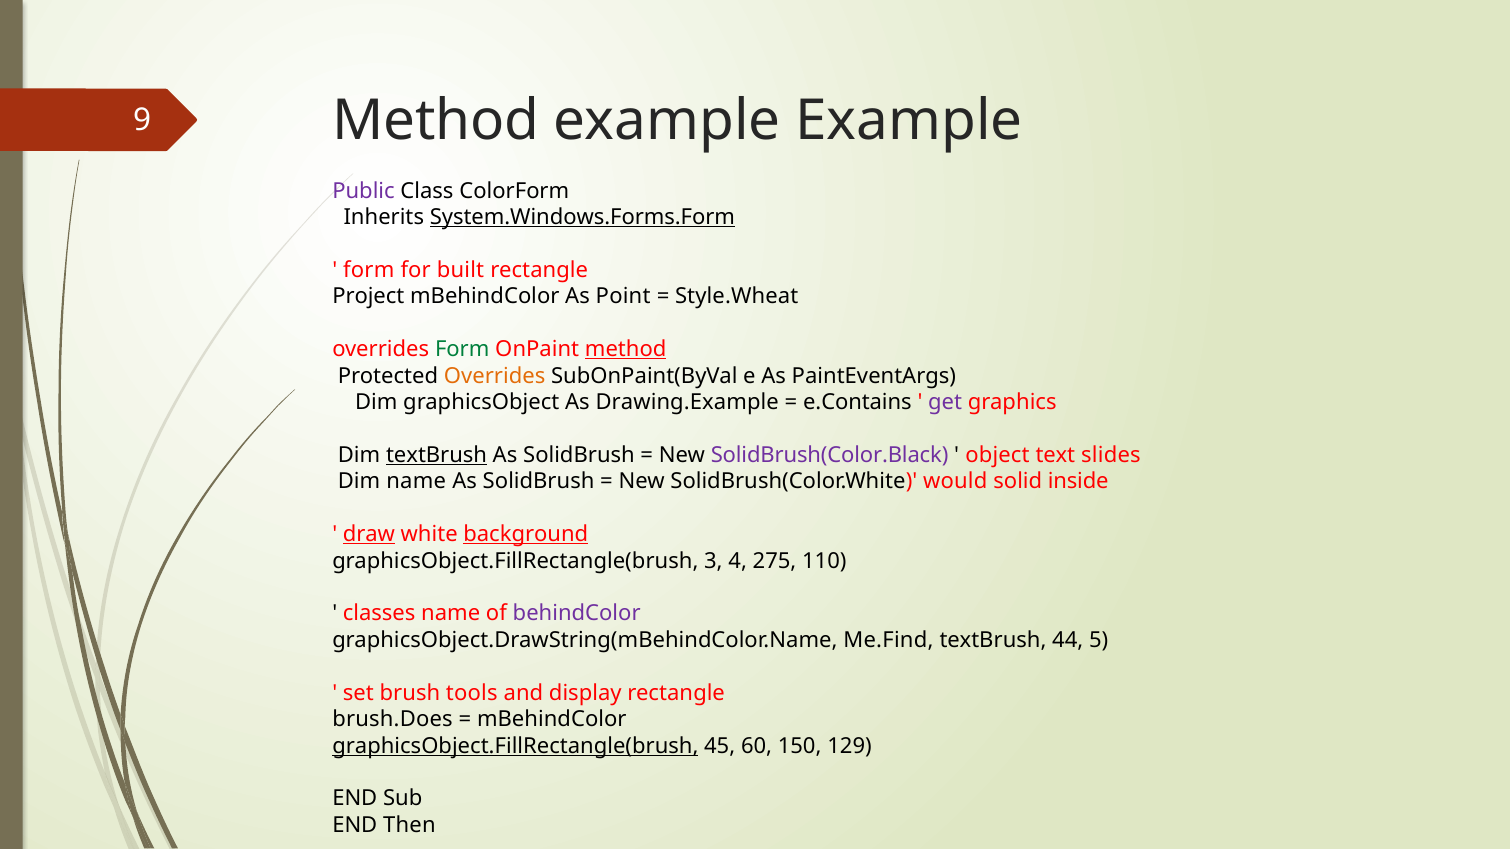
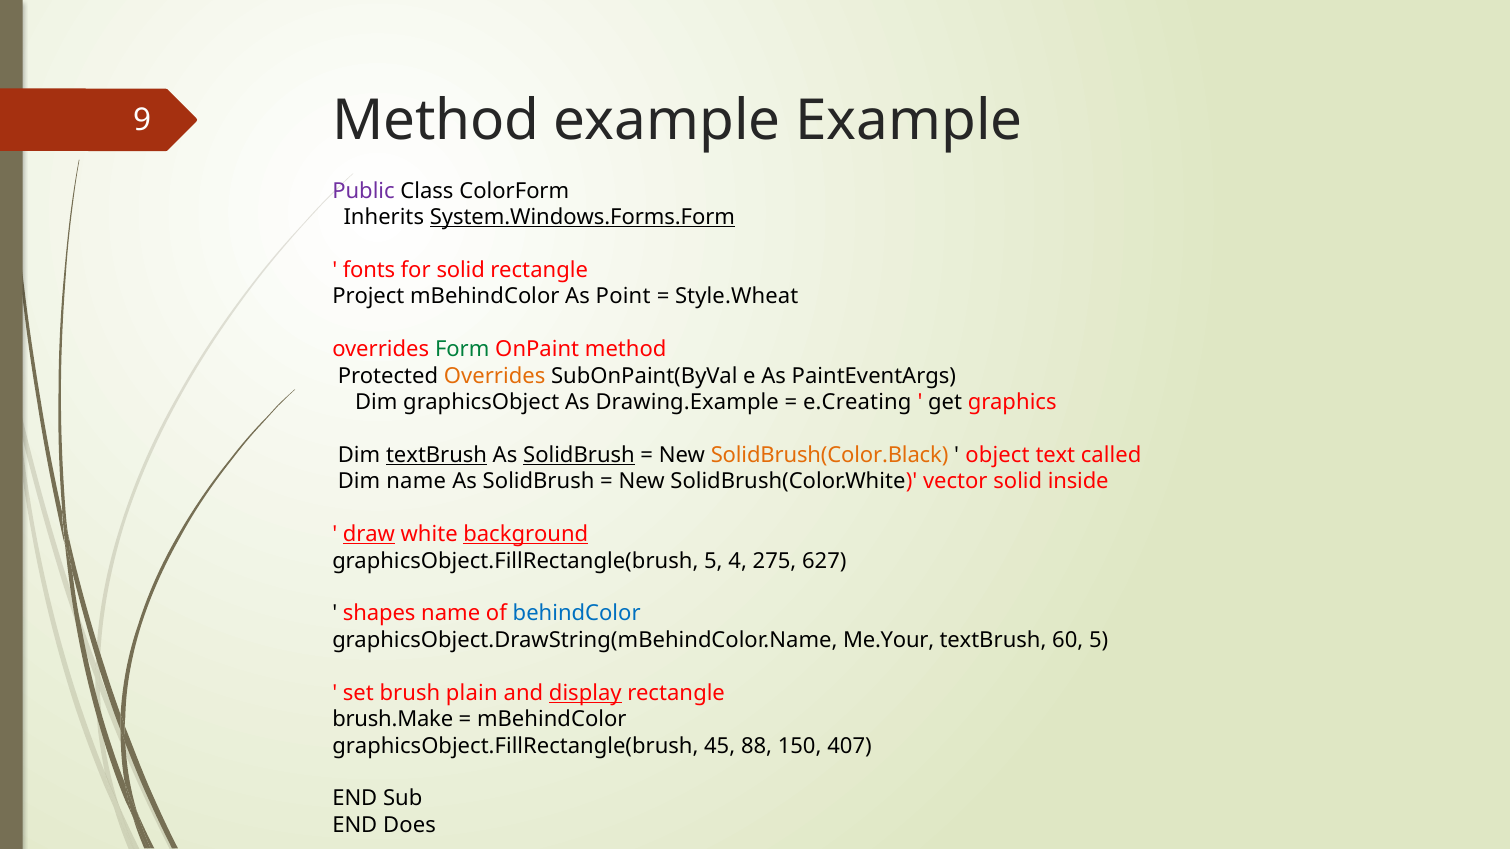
form: form -> fonts (369, 270)
for built: built -> solid (461, 270)
method underline: present -> none (626, 350)
e.Contains: e.Contains -> e.Creating (857, 402)
get colour: purple -> black (945, 402)
SolidBrush underline: none -> present (579, 455)
SolidBrush(Color.Black colour: purple -> orange (830, 455)
slides: slides -> called (1111, 455)
would: would -> vector (955, 482)
graphicsObject.FillRectangle(brush 3: 3 -> 5 (713, 561)
110: 110 -> 627 (824, 561)
classes: classes -> shapes (379, 614)
behindColor colour: purple -> blue (577, 614)
Me.Find: Me.Find -> Me.Your (889, 640)
44: 44 -> 60 (1068, 640)
tools: tools -> plain (472, 693)
display underline: none -> present (585, 693)
brush.Does: brush.Does -> brush.Make (393, 720)
graphicsObject.FillRectangle(brush underline: present -> none (515, 746)
60: 60 -> 88 (757, 746)
129: 129 -> 407 (850, 746)
Then: Then -> Does (409, 825)
